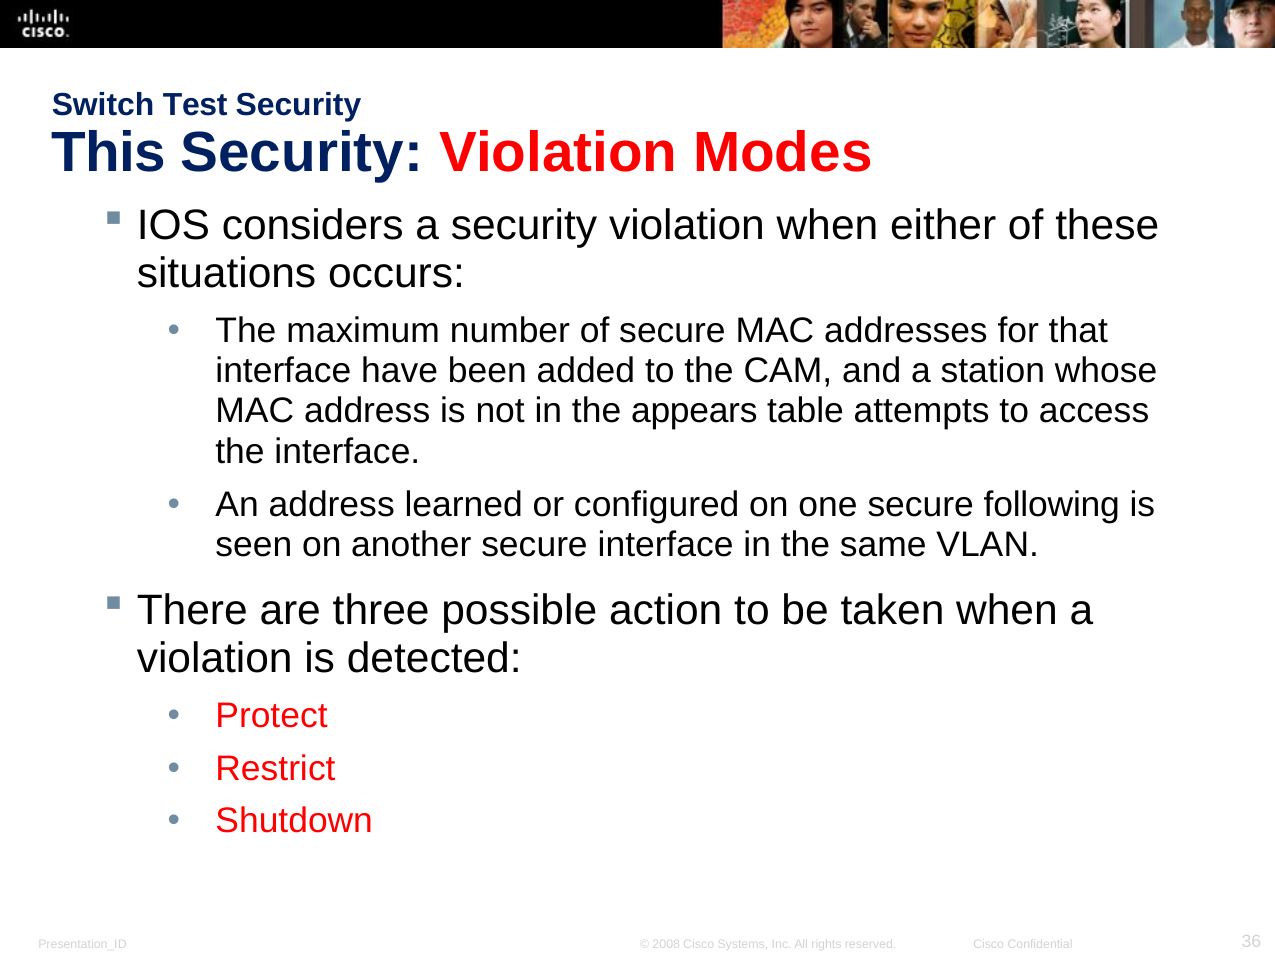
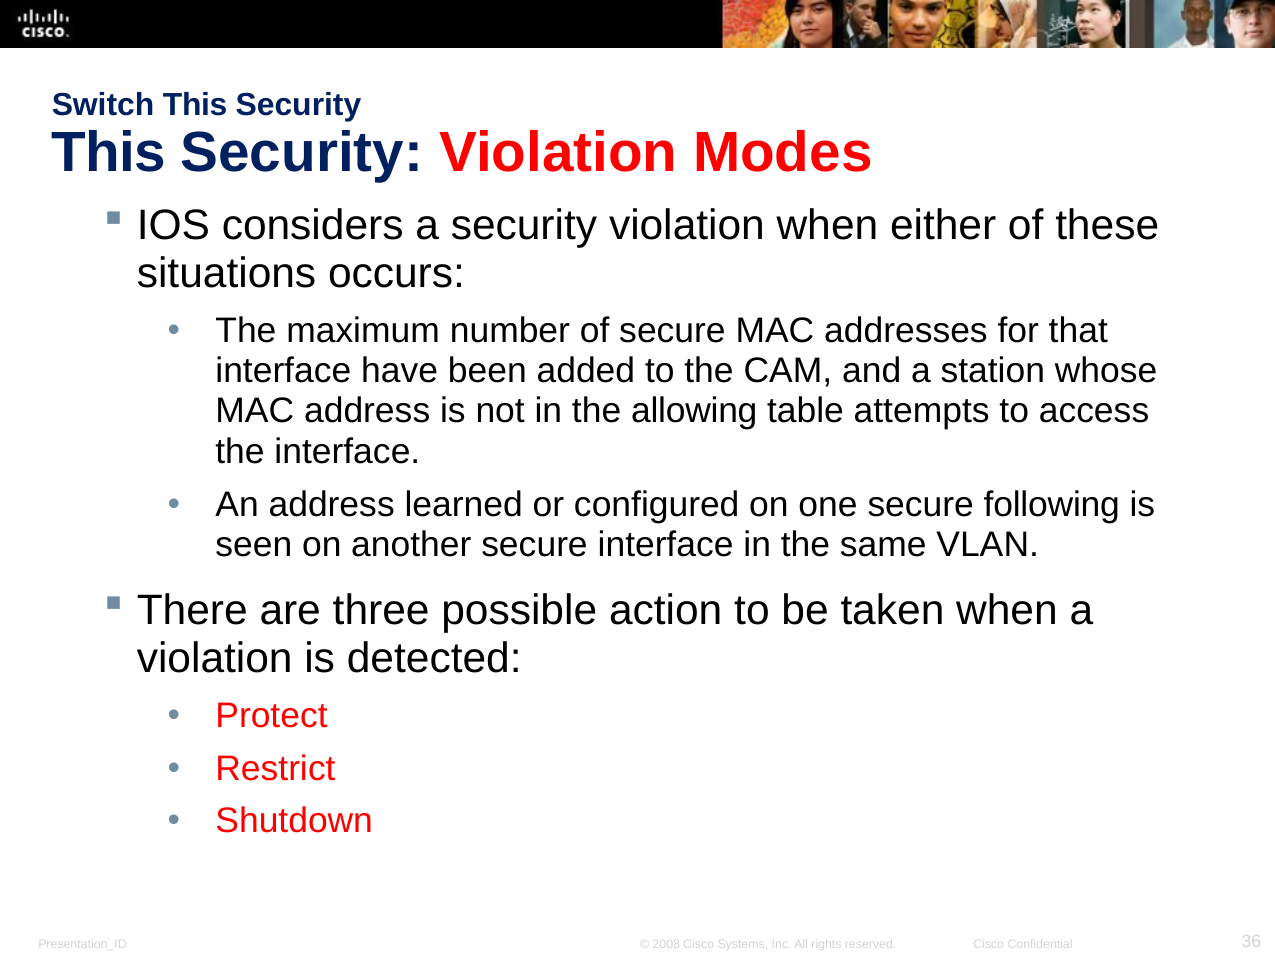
Switch Test: Test -> This (195, 105)
appears: appears -> allowing (694, 411)
